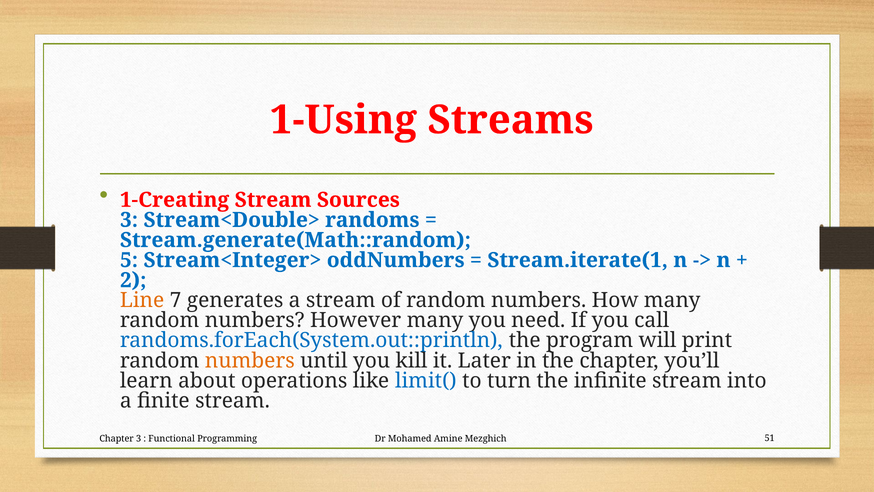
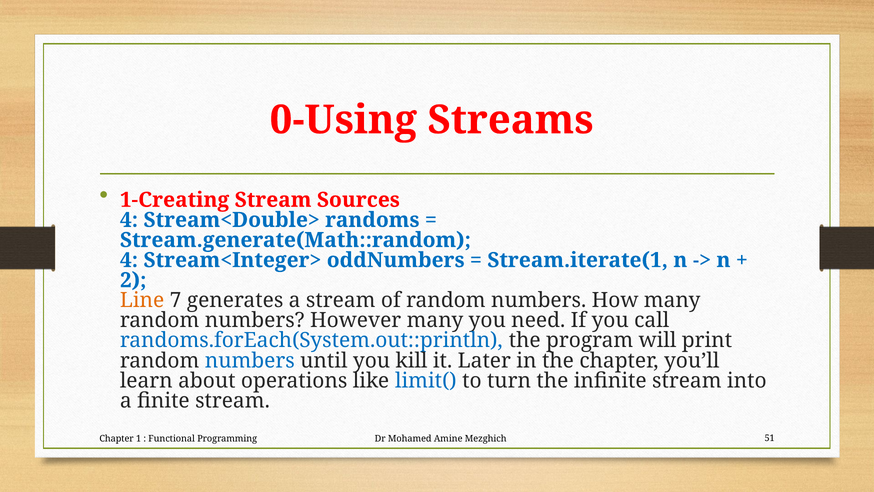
1-Using: 1-Using -> 0-Using (343, 120)
3: 3 -> 4 (129, 220)
5: 5 -> 4 (129, 260)
numbers colour: orange -> blue (250, 360)
Chapter 3: 3 -> 1 (139, 439)
